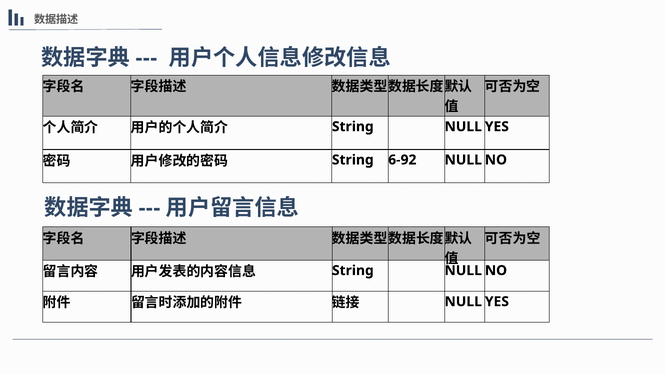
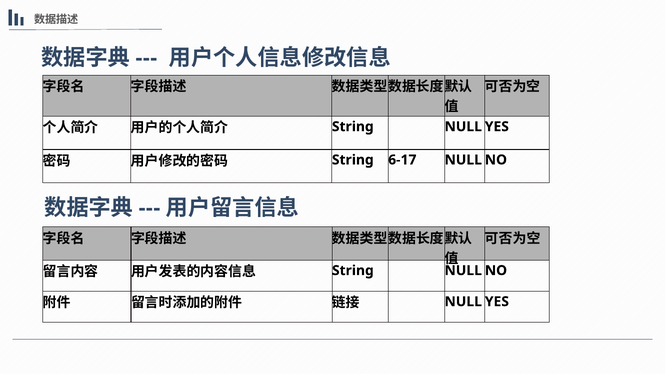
6-92: 6-92 -> 6-17 (402, 160)
